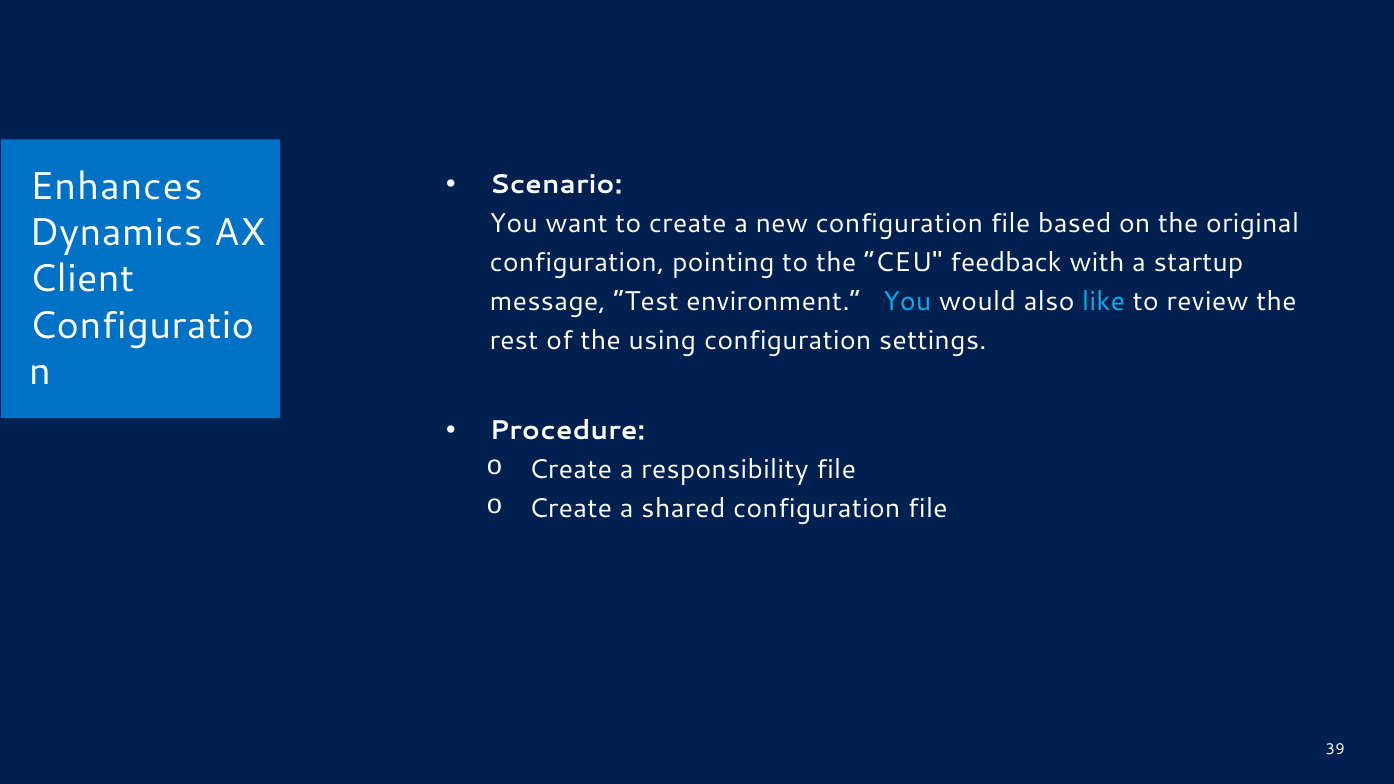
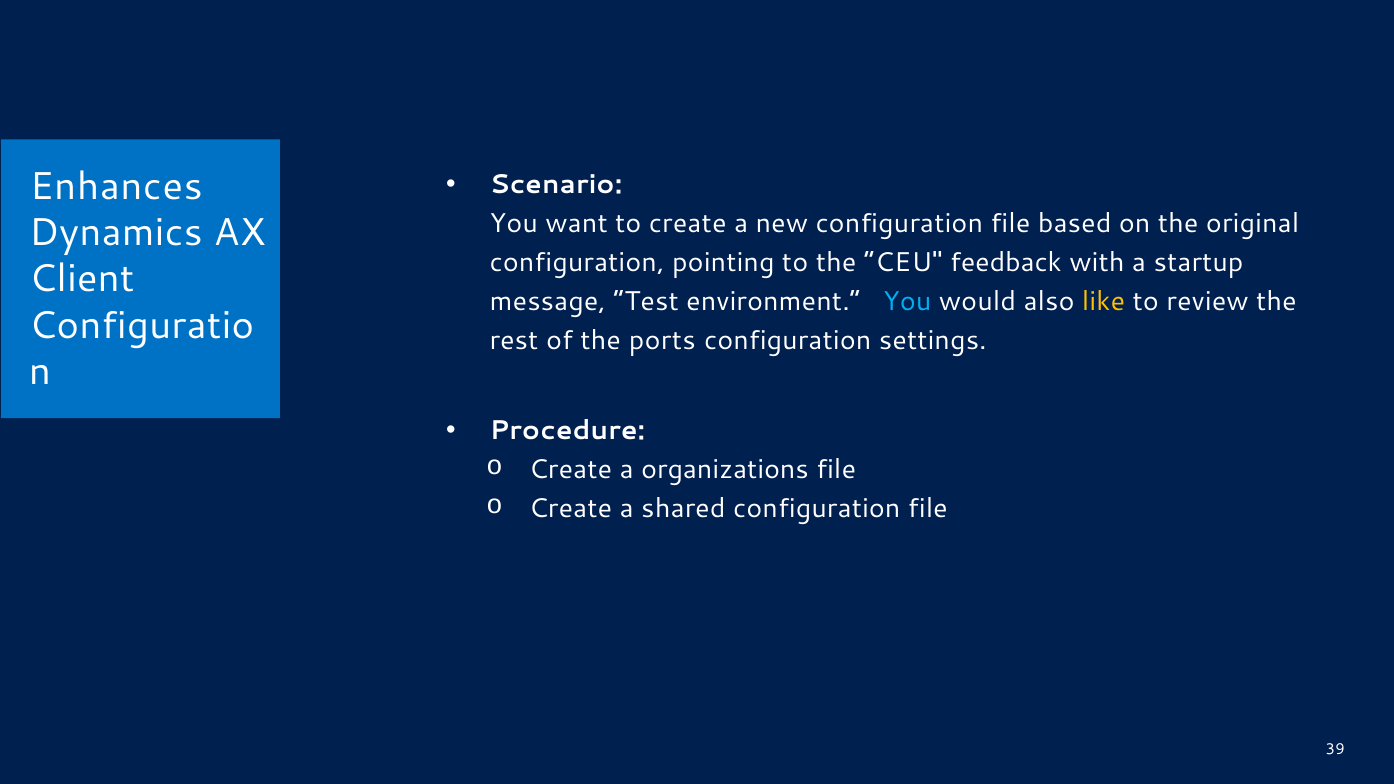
like colour: light blue -> yellow (1104, 302)
using: using -> ports (662, 341)
responsibility: responsibility -> organizations (725, 470)
